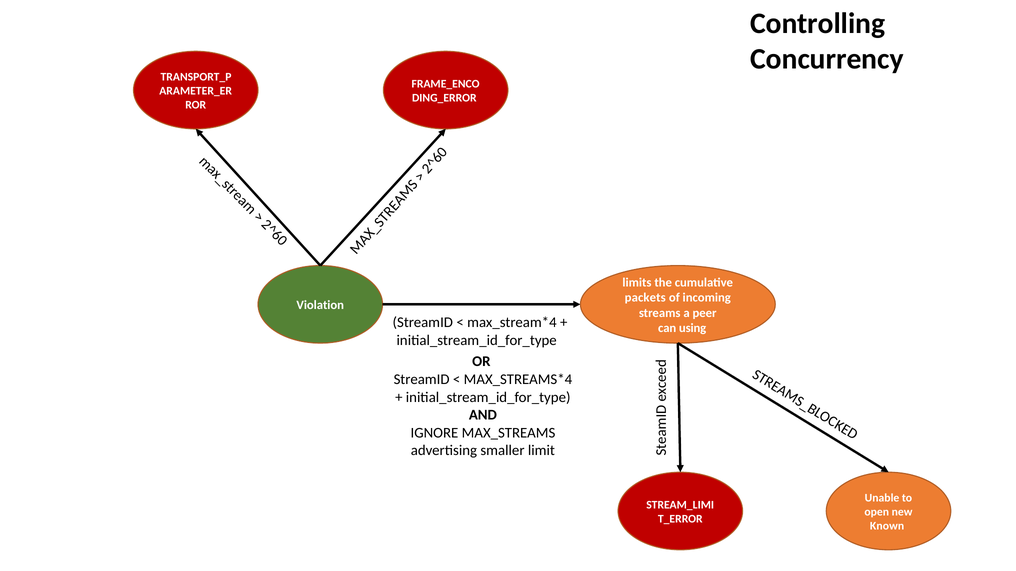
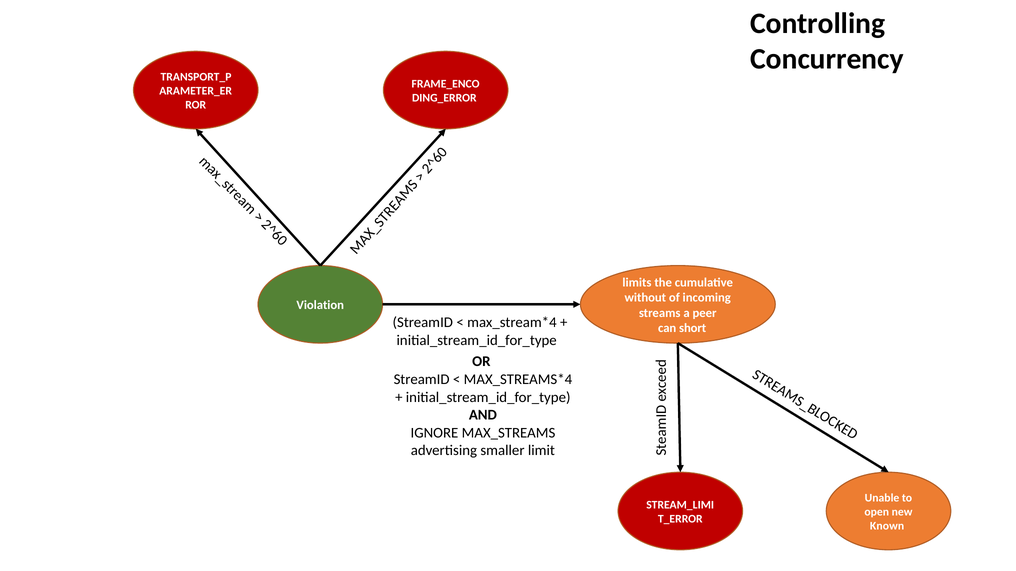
packets: packets -> without (645, 298)
using: using -> short (693, 328)
